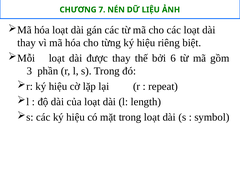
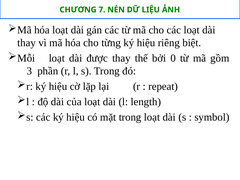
6: 6 -> 0 (173, 58)
